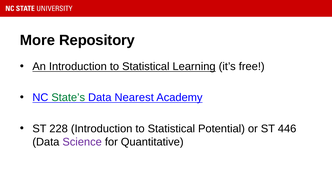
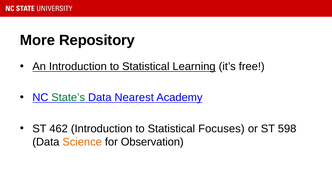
228: 228 -> 462 (59, 128)
Potential: Potential -> Focuses (221, 128)
446: 446 -> 598 (287, 128)
Science colour: purple -> orange (82, 142)
Quantitative: Quantitative -> Observation (152, 142)
